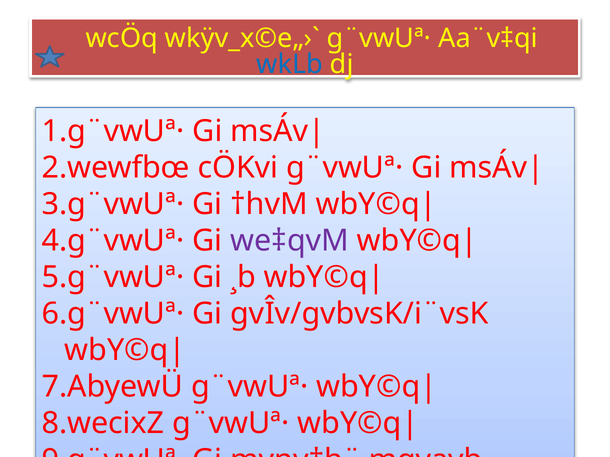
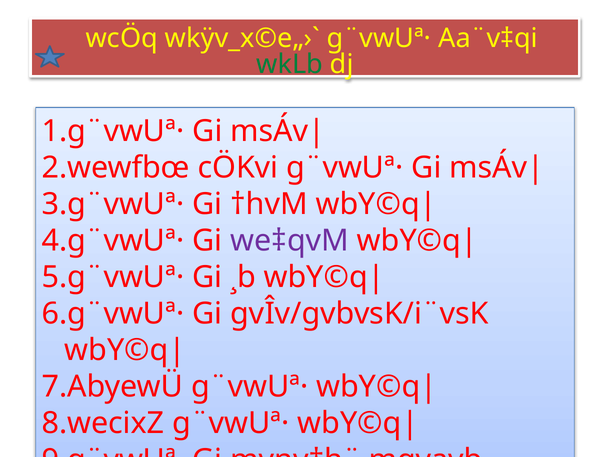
wkLb colour: blue -> green (290, 64)
